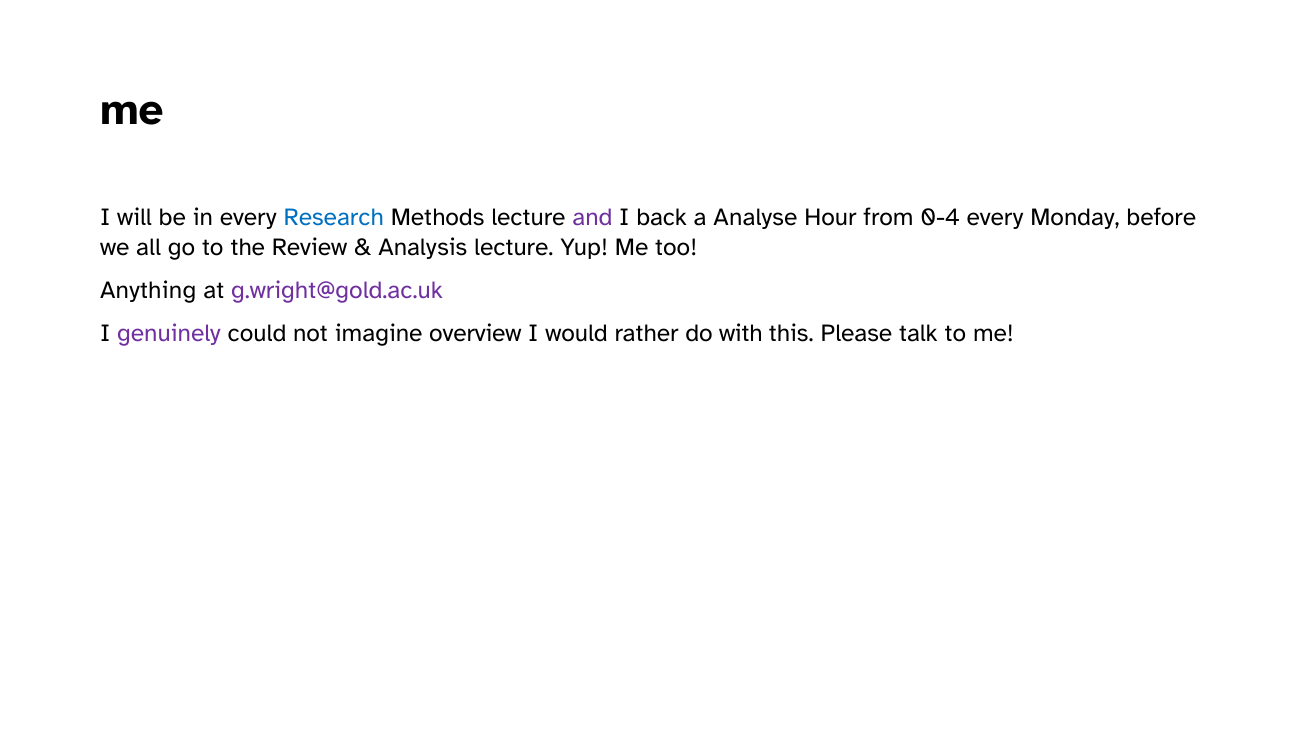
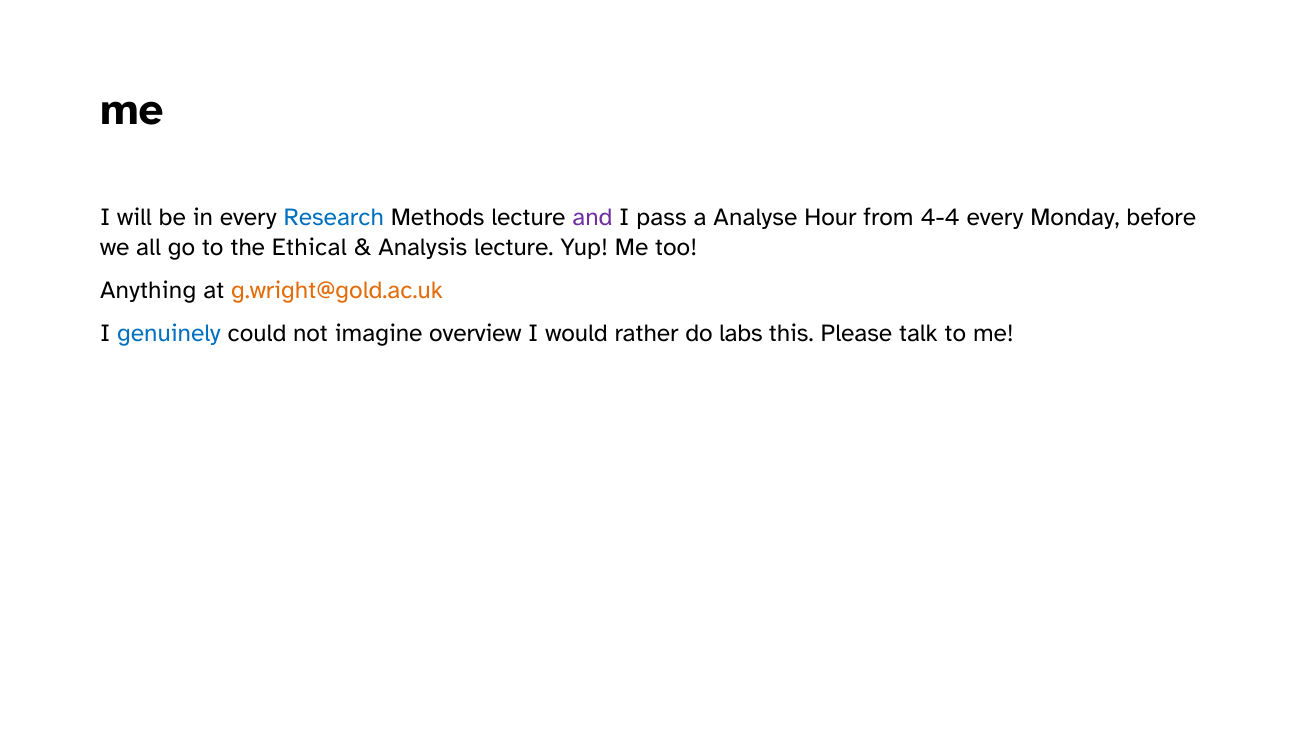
back: back -> pass (662, 218)
0-4: 0-4 -> 4-4 (940, 218)
Review: Review -> Ethical (309, 248)
g.wright@gold.ac.uk colour: purple -> orange (337, 291)
genuinely colour: purple -> blue (169, 334)
with: with -> labs (741, 334)
